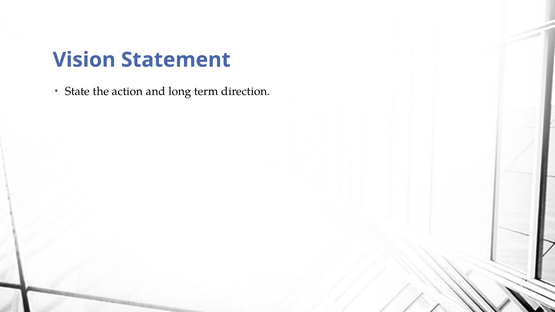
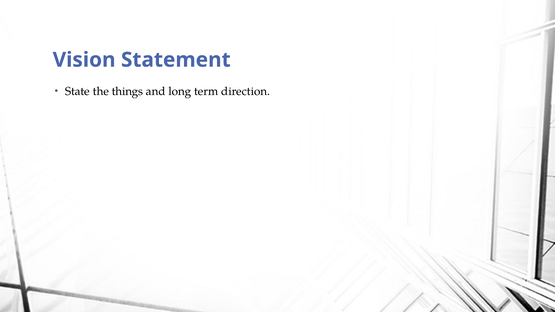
action: action -> things (128, 92)
